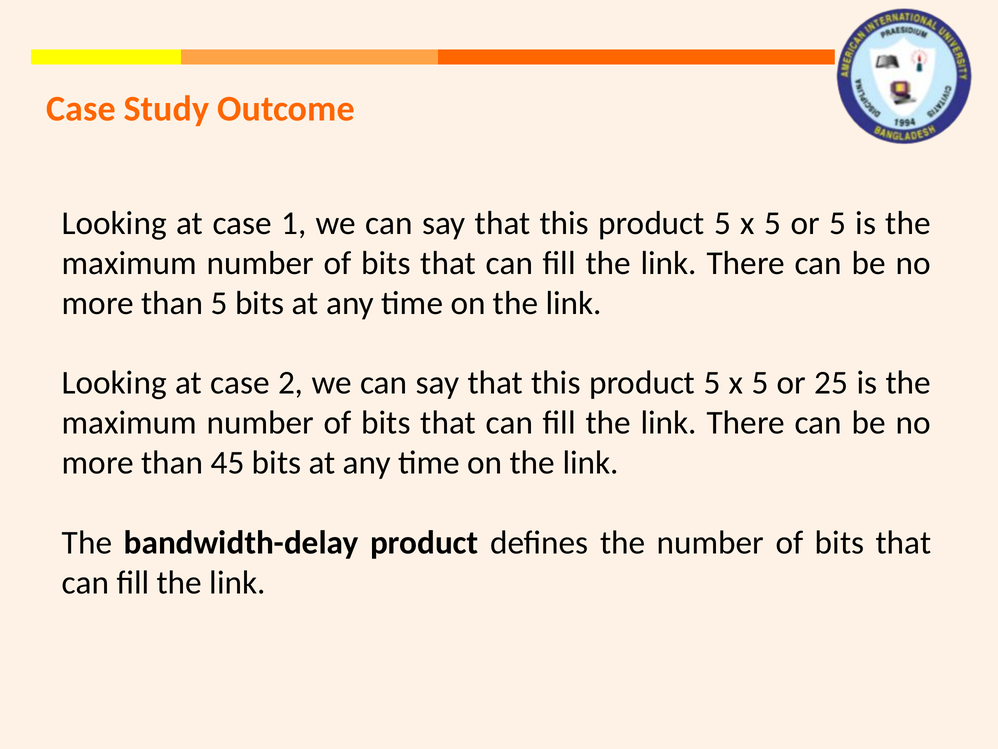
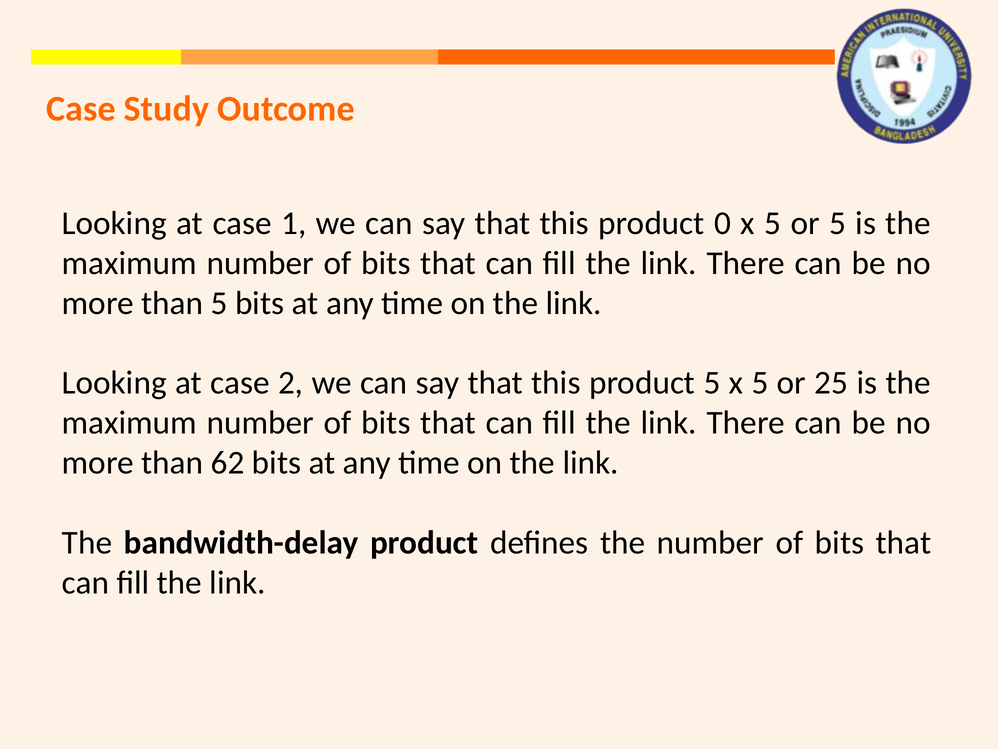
5: 5 -> 0 (722, 223)
45: 45 -> 62 (228, 463)
